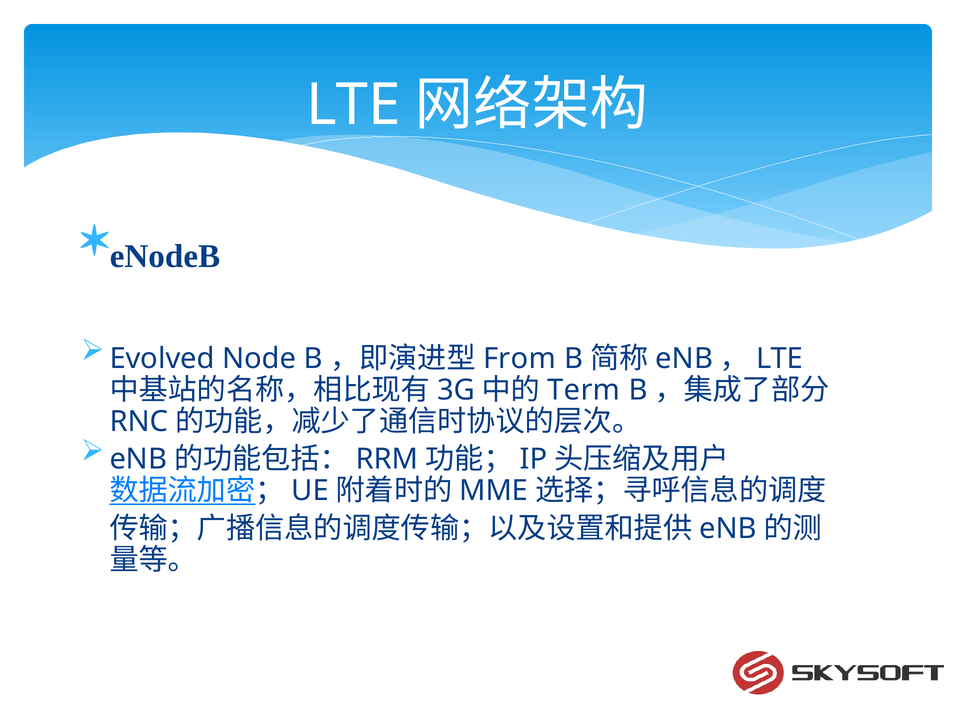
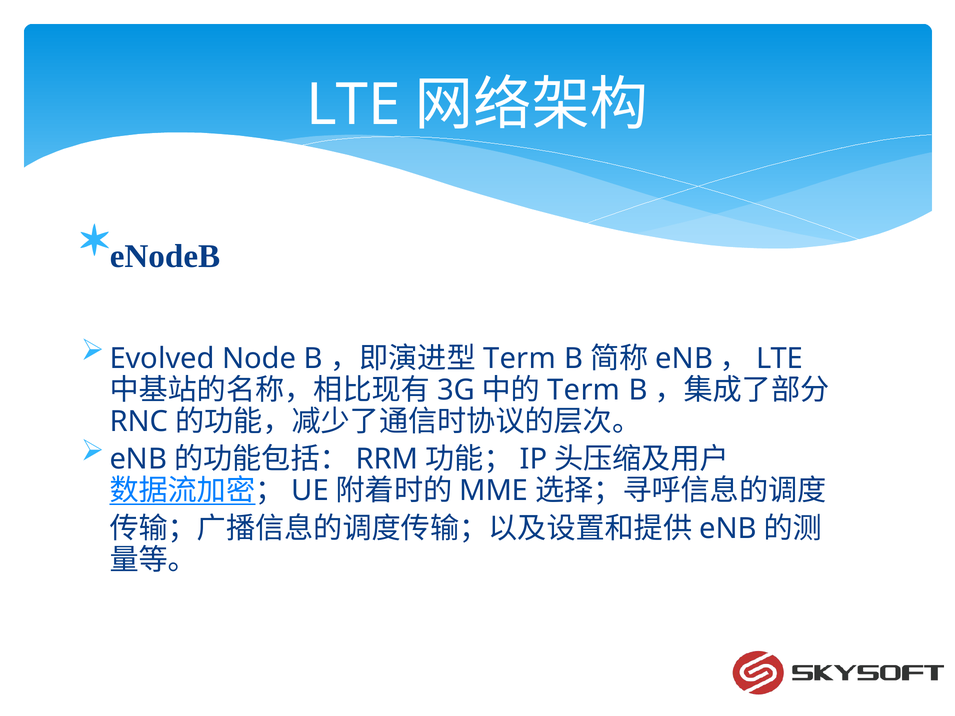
From: From -> Term (520, 359)
